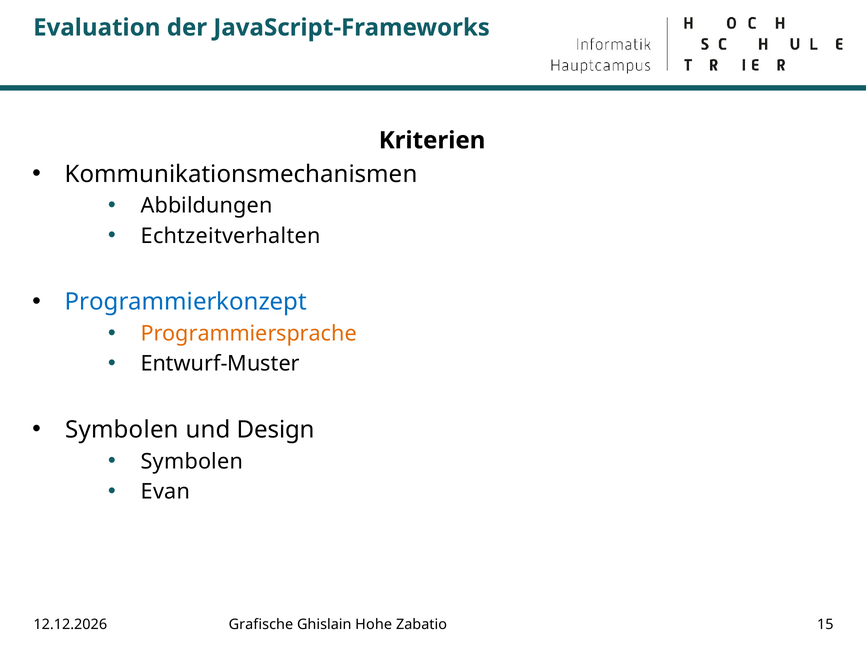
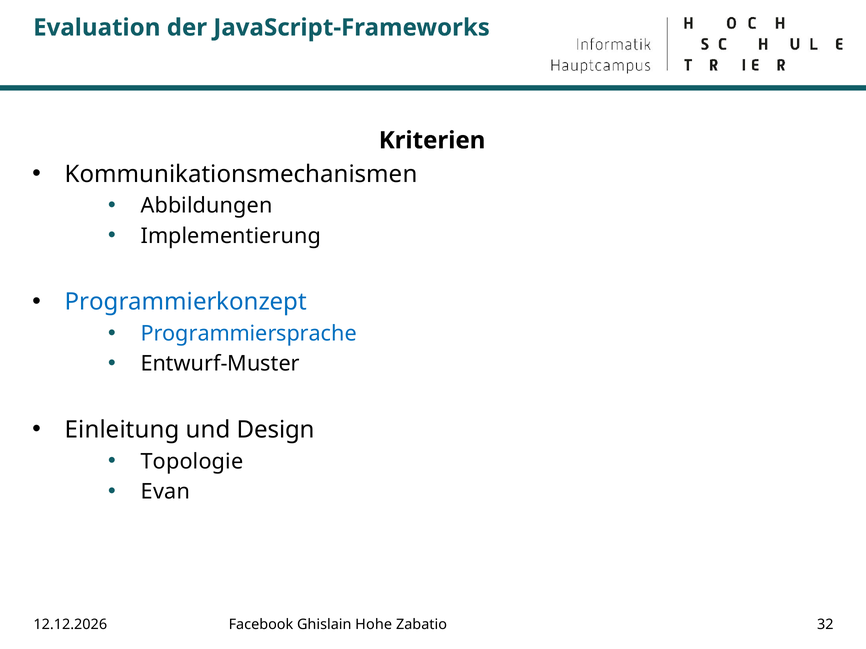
Echtzeitverhalten: Echtzeitverhalten -> Implementierung (231, 236)
Programmiersprache colour: orange -> blue (249, 334)
Symbolen: Symbolen -> Einleitung (122, 430)
Symbolen: Symbolen -> Topologie (192, 462)
Grafische: Grafische -> Facebook (261, 625)
15: 15 -> 32 (825, 625)
